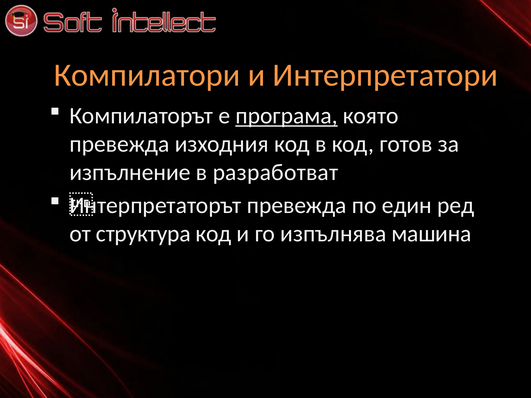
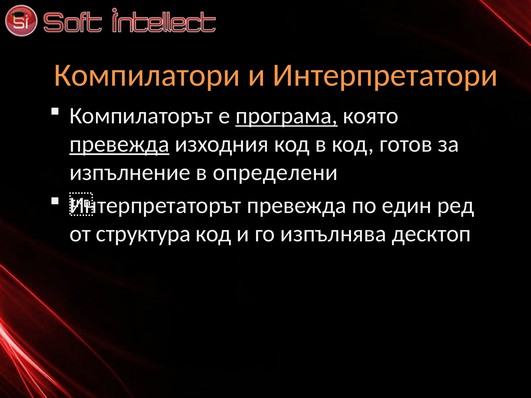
превежда underline: none -> present (119, 144)
разработват: разработват -> определени (275, 172)
машина: машина -> десктоп (431, 234)
